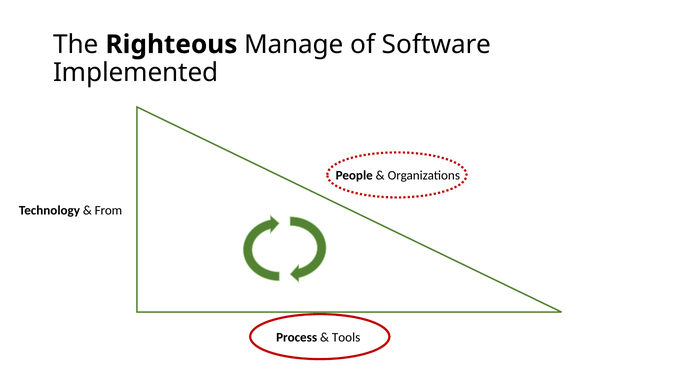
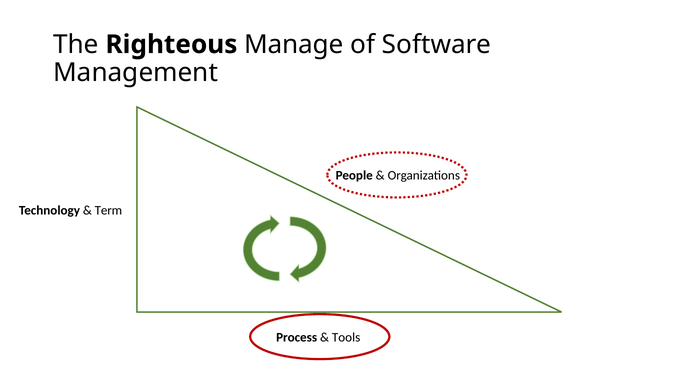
Implemented: Implemented -> Management (136, 73)
From: From -> Term (108, 211)
